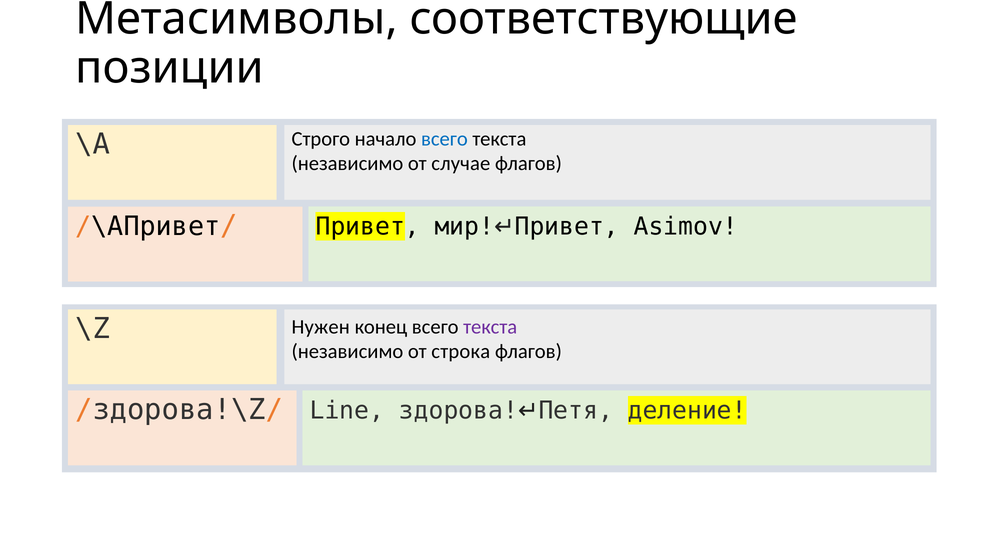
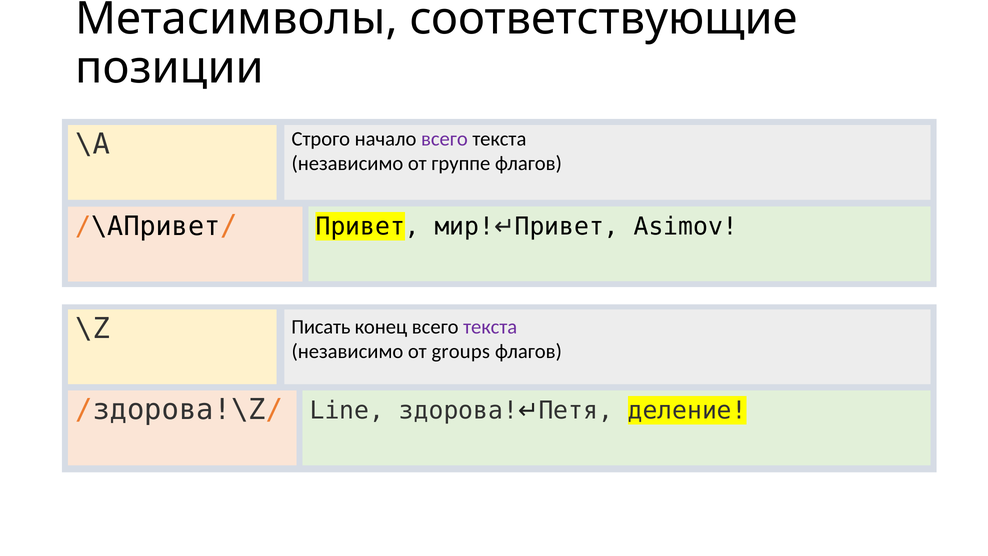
всего colour: blue -> purple (444, 139)
случае: случае -> группе (461, 163)
Нужен: Нужен -> Писать (321, 327)
строка: строка -> groups (461, 351)
